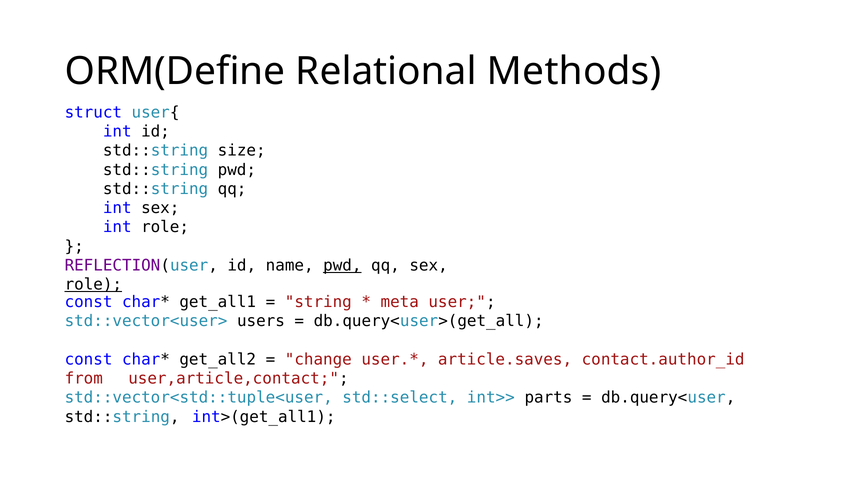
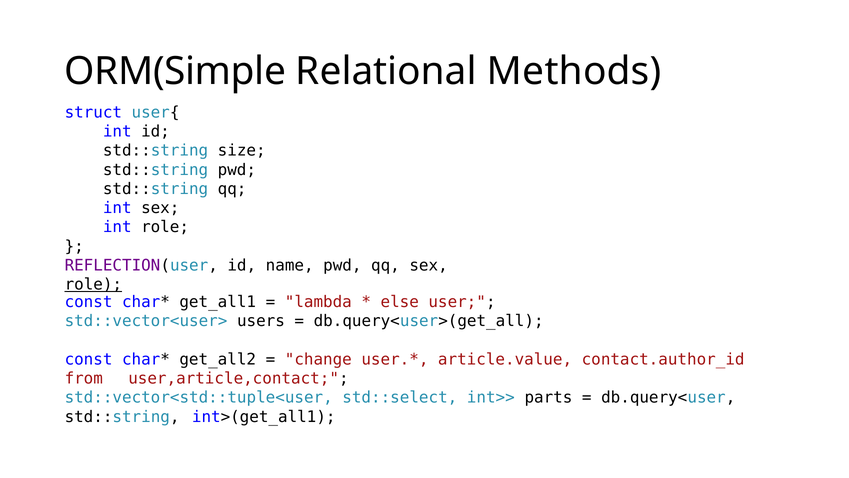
ORM(Define: ORM(Define -> ORM(Simple (175, 71)
pwd underline: present -> none (342, 265)
string: string -> lambda (318, 302)
meta: meta -> else (400, 302)
article.saves: article.saves -> article.value (505, 359)
